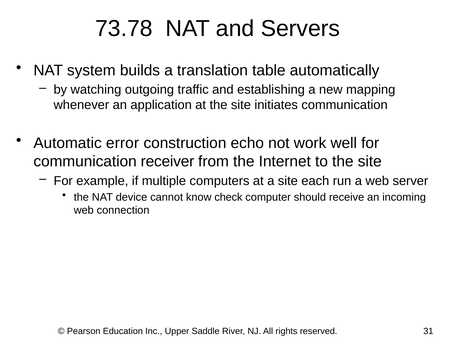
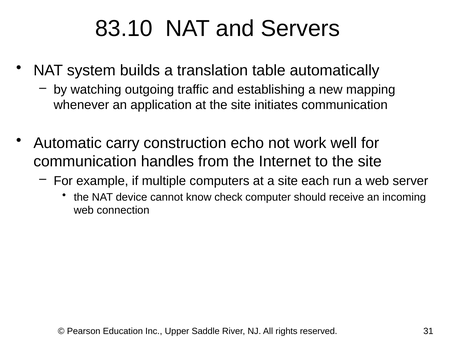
73.78: 73.78 -> 83.10 (124, 28)
error: error -> carry (123, 143)
receiver: receiver -> handles (167, 161)
